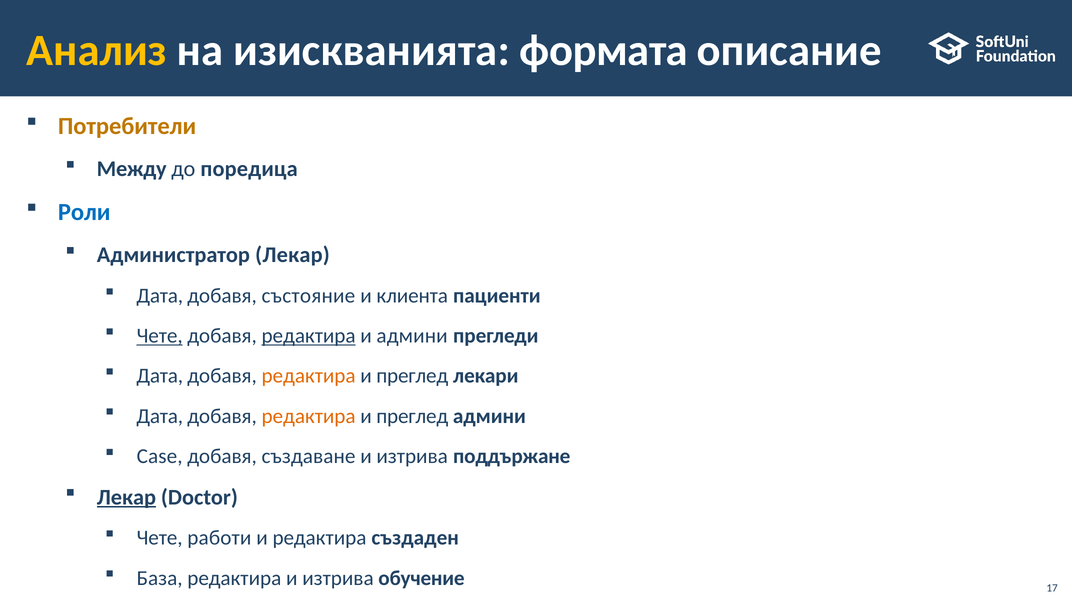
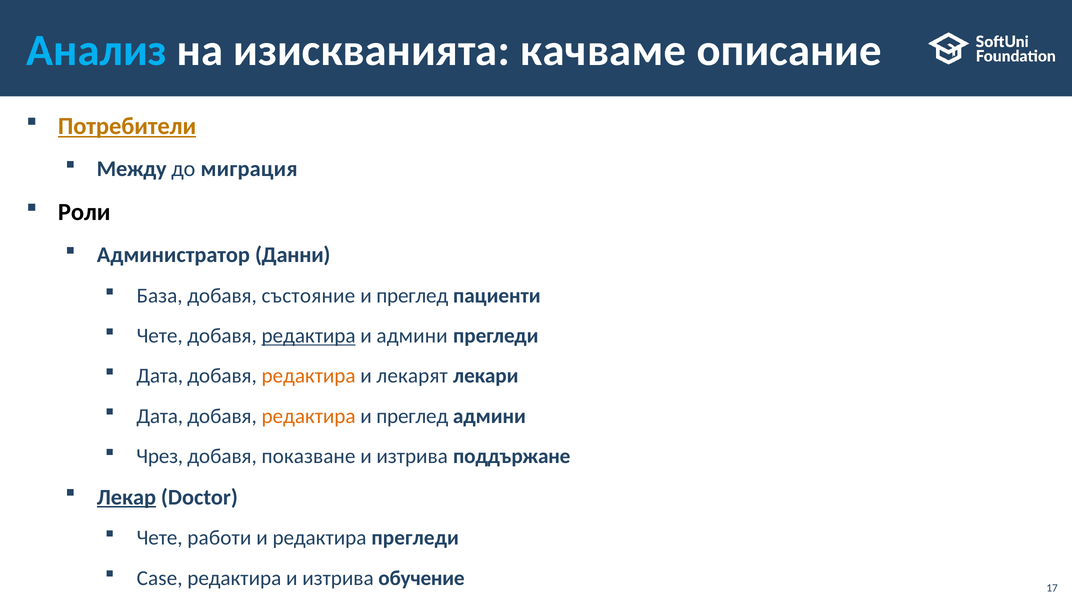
Анализ colour: yellow -> light blue (97, 51)
формата: формата -> качваме (603, 51)
Потребители underline: none -> present (127, 126)
поредица: поредица -> миграция (249, 169)
Роли colour: blue -> black (84, 212)
Администратор Лекар: Лекар -> Данни (293, 255)
Дата: Дата -> База (160, 296)
клиента: клиента -> преглед (412, 296)
Чете underline: present -> none (160, 336)
преглед: преглед -> лекарят (412, 376)
Case: Case -> Чрез (160, 456)
създаване: създаване -> показване (308, 456)
редактира създаден: създаден -> прегледи (415, 538)
База: База -> Case (160, 578)
